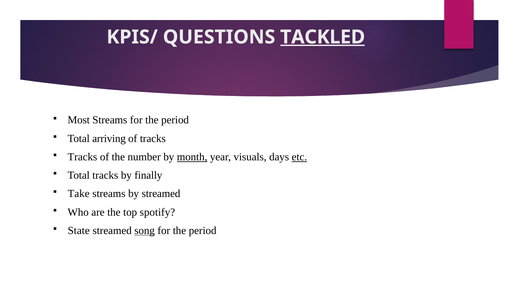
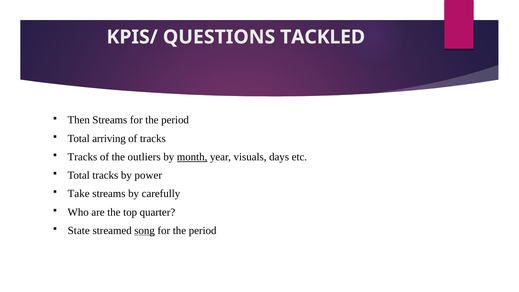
TACKLED underline: present -> none (323, 37)
Most: Most -> Then (79, 120)
number: number -> outliers (144, 157)
etc underline: present -> none (299, 157)
finally: finally -> power (148, 175)
by streamed: streamed -> carefully (161, 194)
spotify: spotify -> quarter (157, 212)
